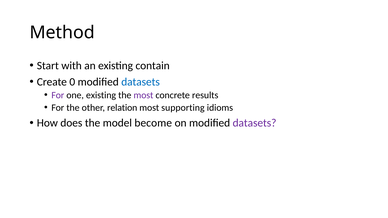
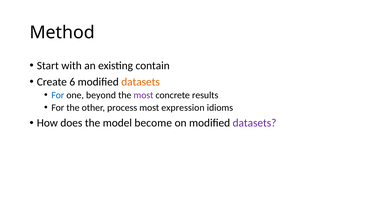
0: 0 -> 6 (72, 82)
datasets colour: blue -> orange (141, 82)
For colour: purple -> blue (58, 95)
one existing: existing -> beyond (101, 95)
relation: relation -> process (122, 108)
supporting: supporting -> expression (183, 108)
